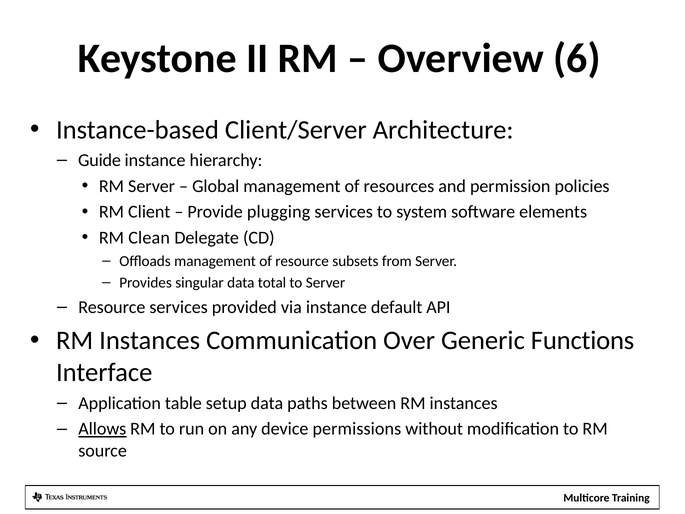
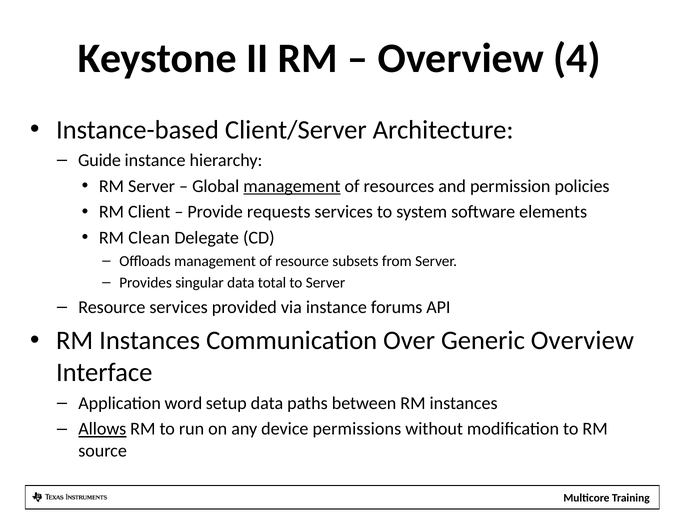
6: 6 -> 4 (577, 58)
management underline: none -> present (292, 186)
plugging: plugging -> requests (279, 212)
default: default -> forums (397, 307)
Generic Functions: Functions -> Overview (582, 341)
table: table -> word (183, 403)
